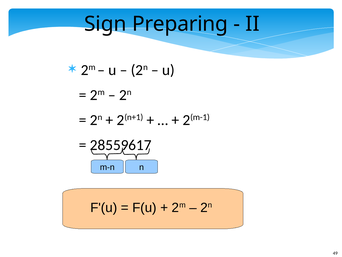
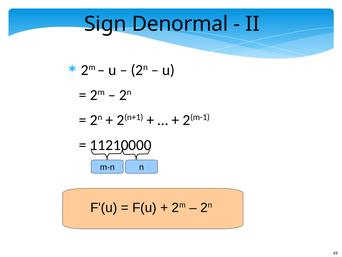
Preparing: Preparing -> Denormal (180, 24)
28559617: 28559617 -> 11210000 (121, 145)
